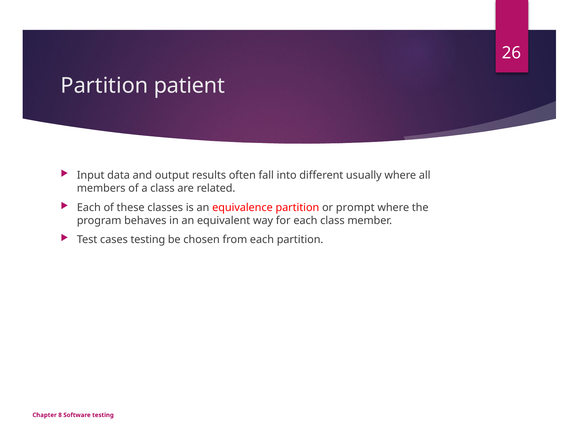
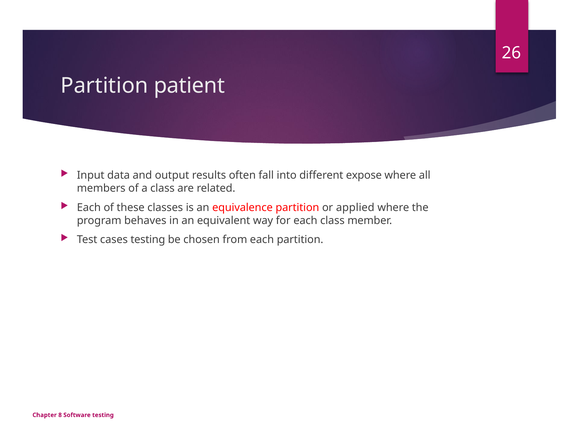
usually: usually -> expose (364, 175)
prompt: prompt -> applied (355, 207)
